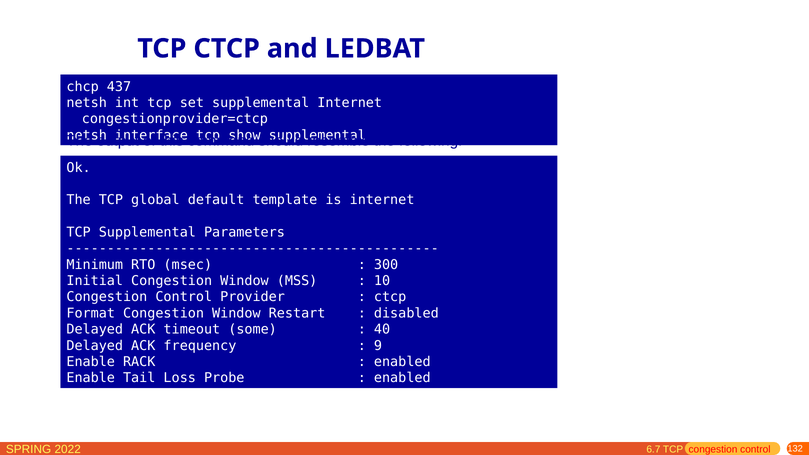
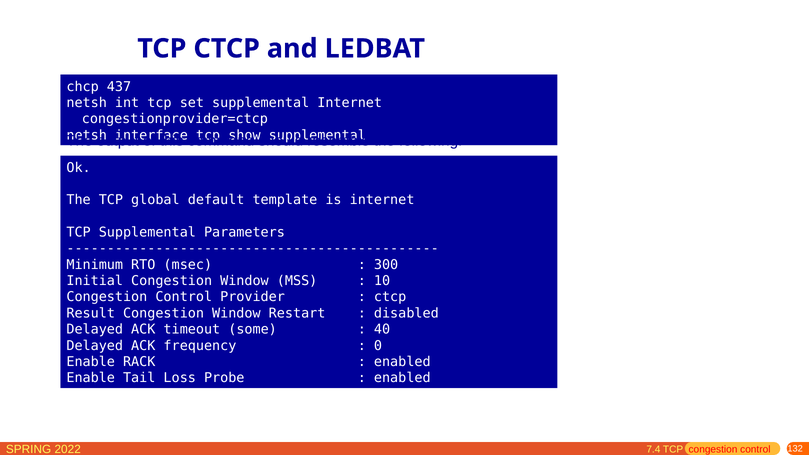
Format: Format -> Result (91, 313)
9: 9 -> 0 (378, 346)
6.7: 6.7 -> 7.4 (653, 449)
